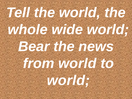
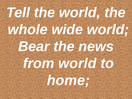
world: world -> home (68, 80)
